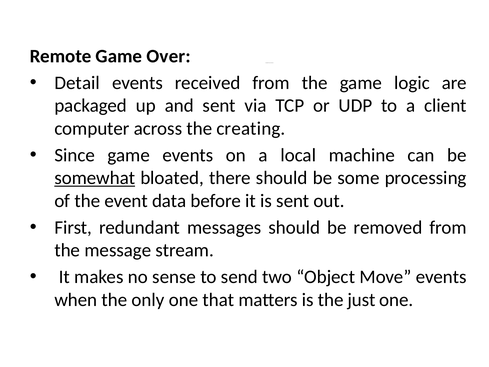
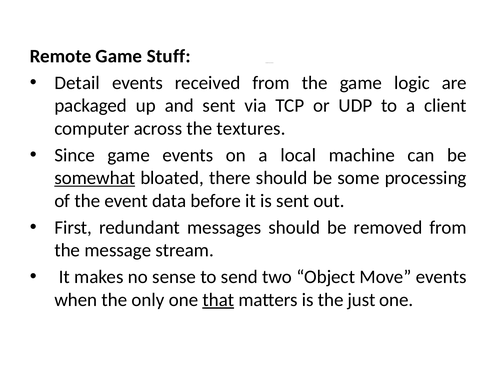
Over: Over -> Stuff (169, 56)
creating: creating -> textures (251, 128)
that underline: none -> present (218, 300)
